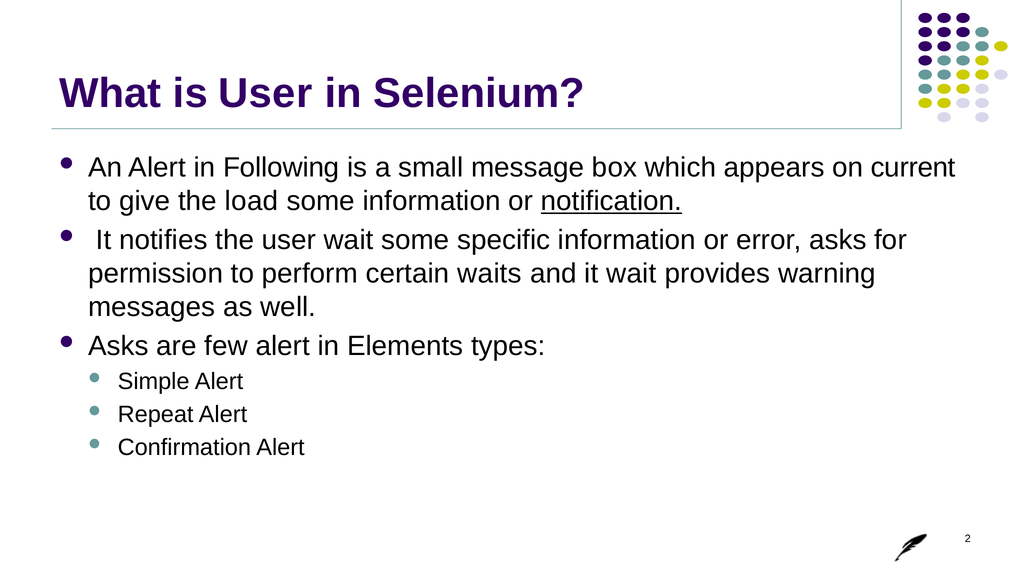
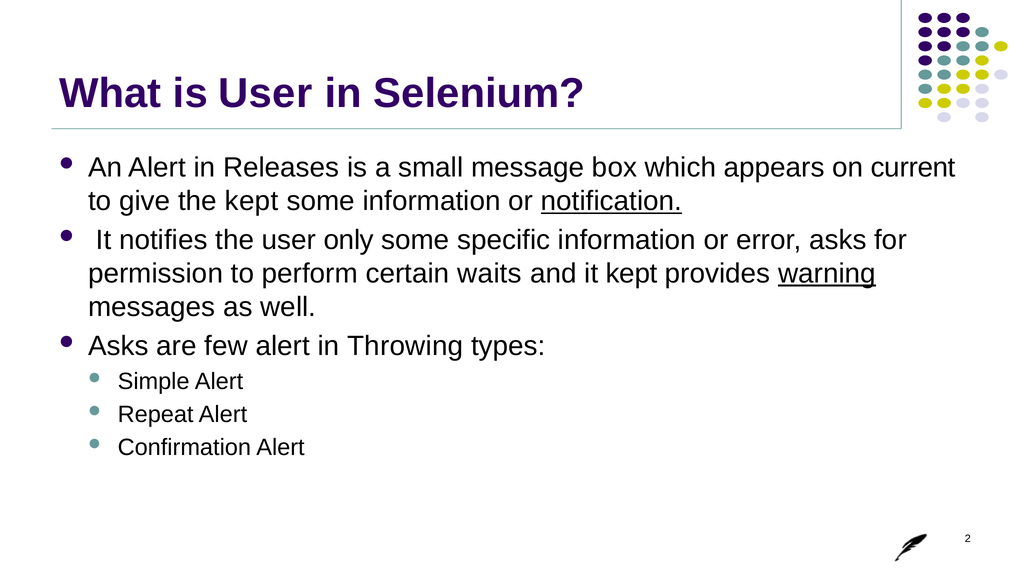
Following: Following -> Releases (281, 168)
the load: load -> kept (252, 201)
user wait: wait -> only (349, 240)
it wait: wait -> kept (632, 274)
warning underline: none -> present (827, 274)
Elements: Elements -> Throwing (405, 346)
